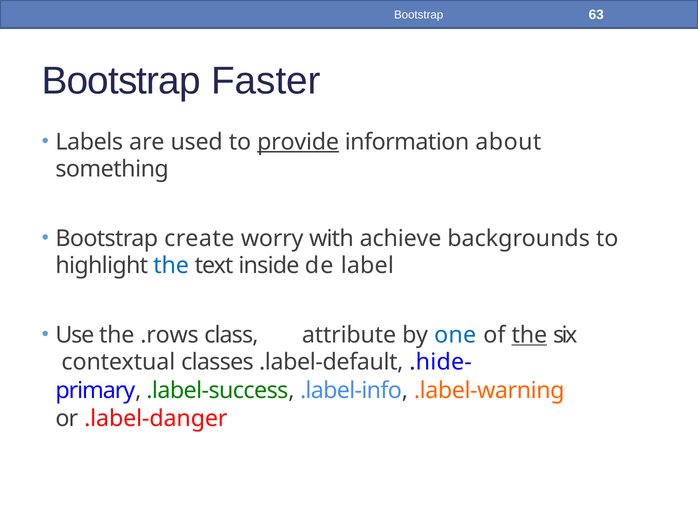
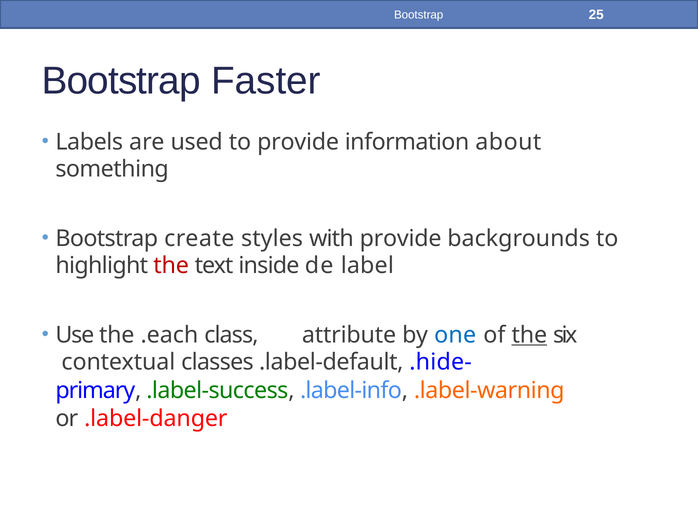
63: 63 -> 25 (596, 15)
provide underline: present -> none (298, 142)
worry: worry -> styles (272, 239)
with achieve: achieve -> provide (401, 239)
the colour: blue -> red (171, 266)
.rows: .rows -> .each (169, 335)
